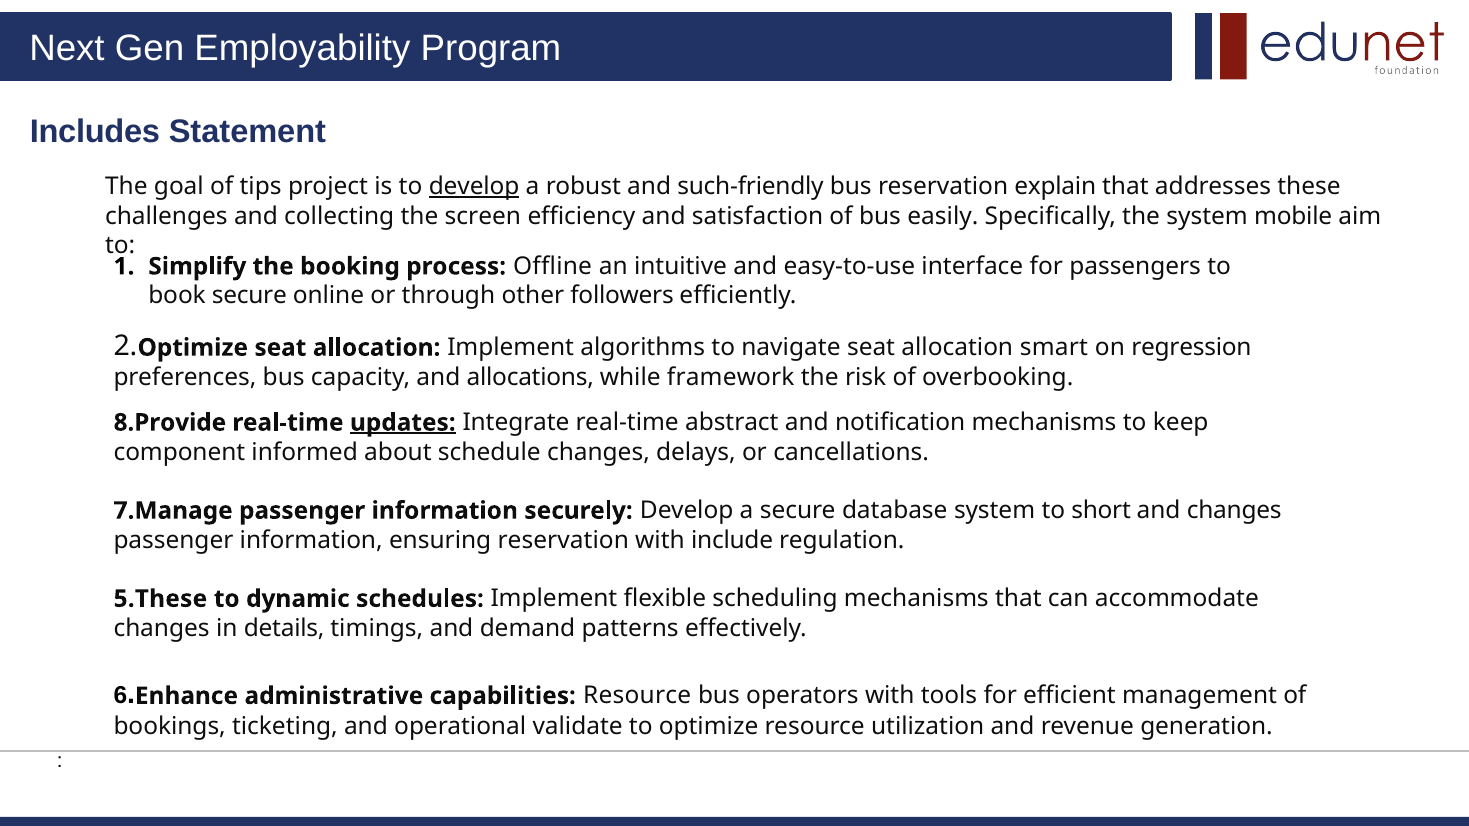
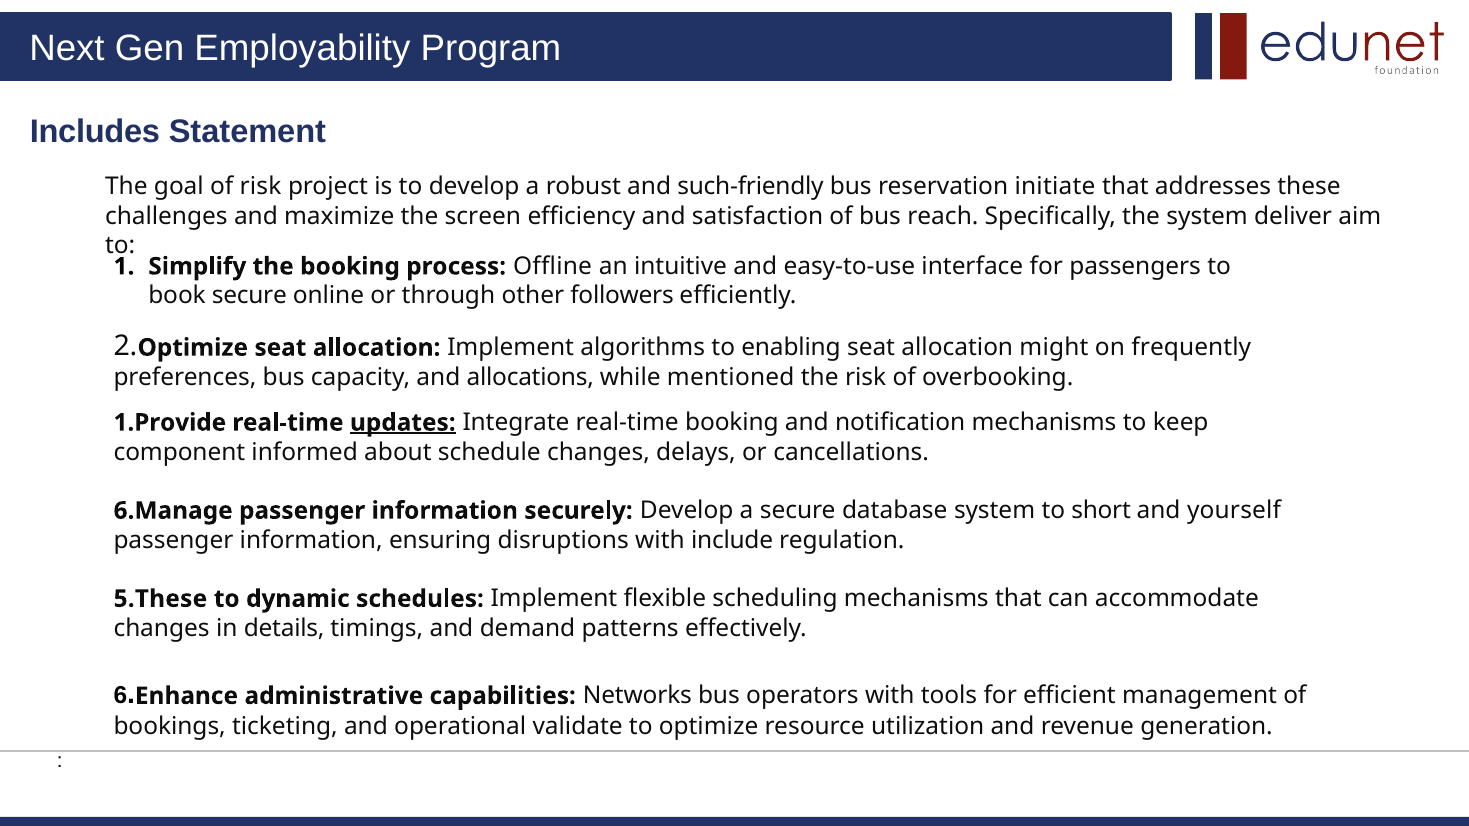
of tips: tips -> risk (261, 187)
develop underline: present -> none (474, 187)
explain: explain -> initiate (1055, 187)
collecting: collecting -> maximize (339, 216)
easily: easily -> reach (943, 216)
mobile: mobile -> deliver (1293, 216)
navigate: navigate -> enabling (791, 348)
smart: smart -> might (1054, 348)
regression: regression -> frequently (1191, 348)
framework: framework -> mentioned (731, 378)
8.Provide: 8.Provide -> 1.Provide (170, 423)
real-time abstract: abstract -> booking (732, 423)
7.Manage: 7.Manage -> 6.Manage (173, 511)
and changes: changes -> yourself (1234, 511)
ensuring reservation: reservation -> disruptions (563, 540)
capabilities Resource: Resource -> Networks (637, 696)
